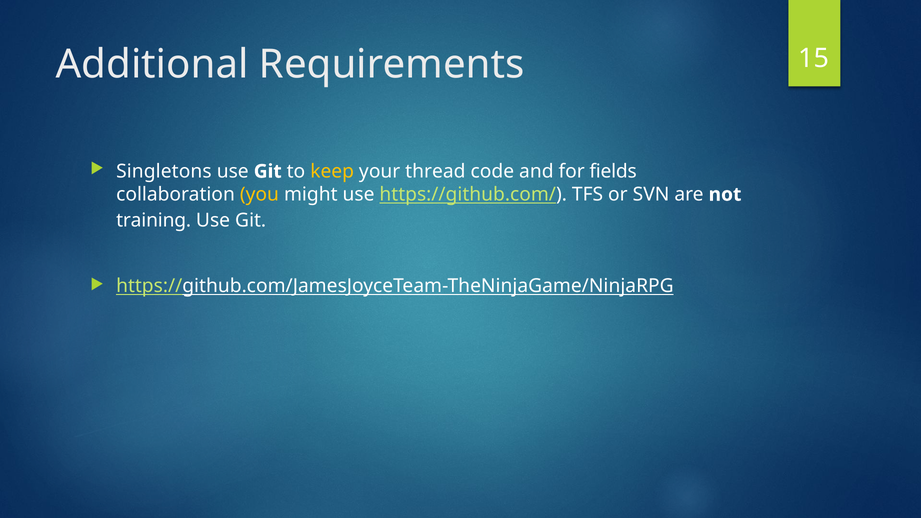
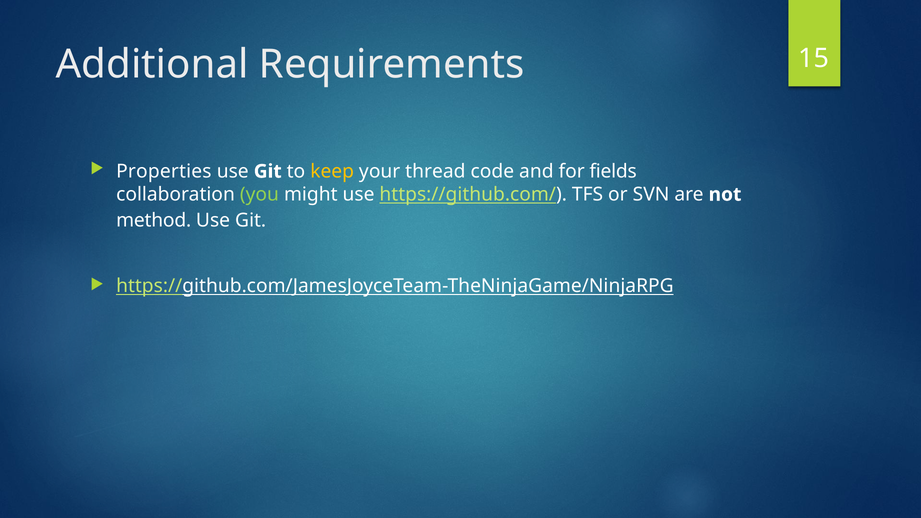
Singletons: Singletons -> Properties (164, 171)
you colour: yellow -> light green (259, 194)
training: training -> method (154, 221)
